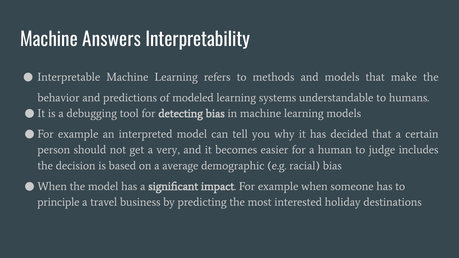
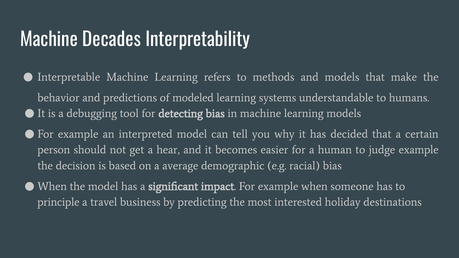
Answers: Answers -> Decades (112, 40)
very: very -> hear (168, 150)
judge includes: includes -> example (419, 150)
